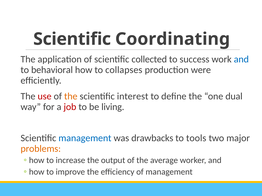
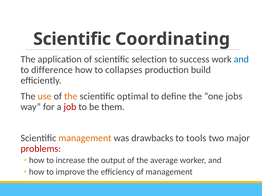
collected: collected -> selection (149, 59)
behavioral: behavioral -> difference (52, 70)
were: were -> build (201, 70)
use colour: red -> orange (45, 96)
interest: interest -> optimal (133, 96)
dual: dual -> jobs (234, 96)
living: living -> them (113, 107)
management colour: blue -> orange (85, 138)
problems colour: orange -> red (41, 149)
